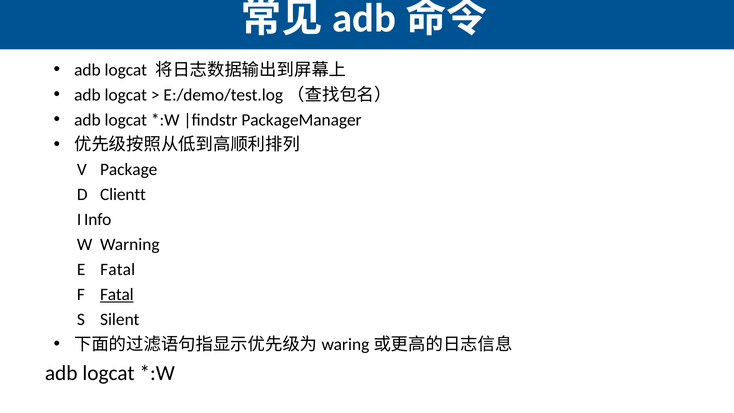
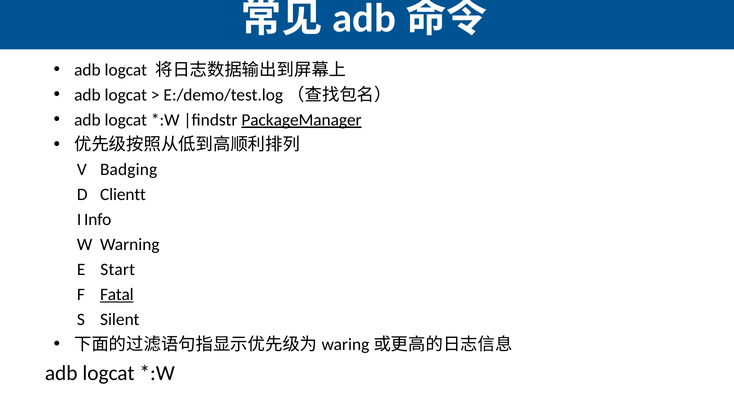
PackageManager underline: none -> present (302, 120)
Package: Package -> Badging (129, 170)
E Fatal: Fatal -> Start (118, 270)
